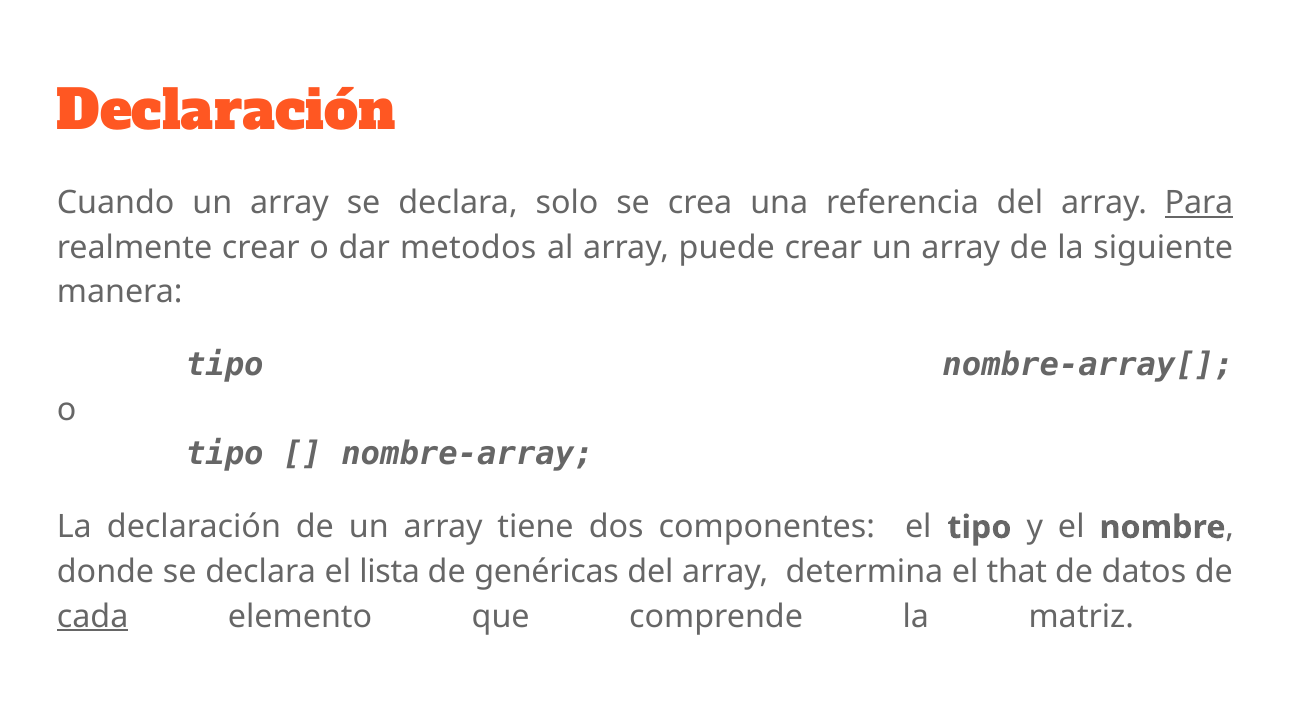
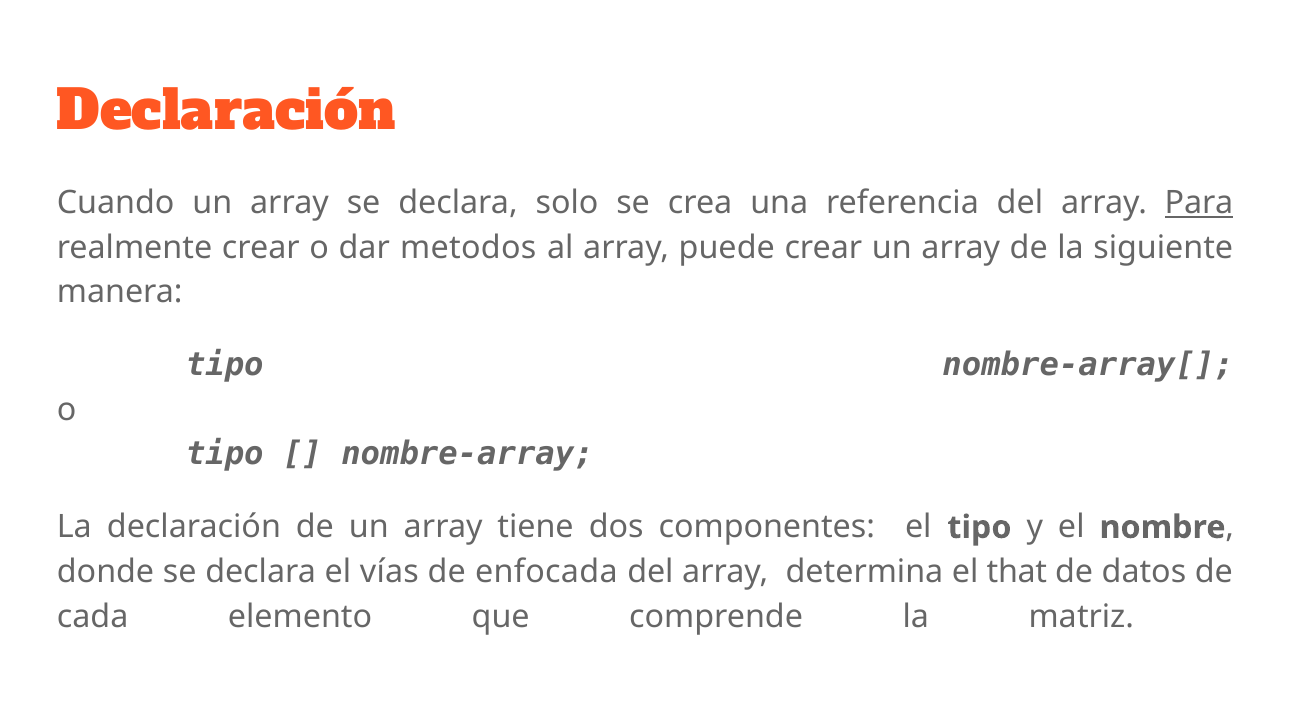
lista: lista -> vías (389, 572)
genéricas: genéricas -> enfocada (546, 572)
cada underline: present -> none (93, 617)
